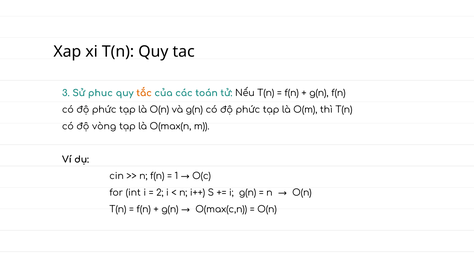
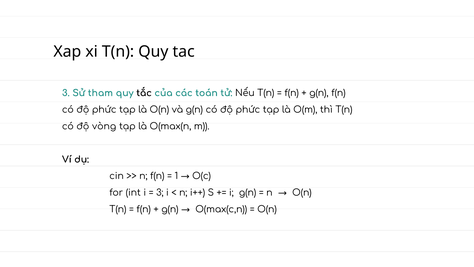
phuc: phuc -> tham (100, 93)
tắc colour: orange -> black (144, 93)
2: 2 -> 3 (160, 193)
